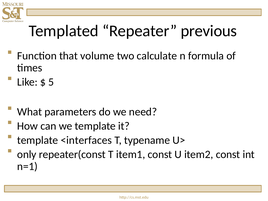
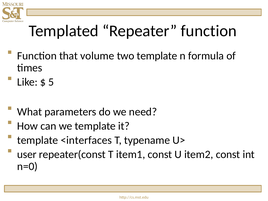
Repeater previous: previous -> function (209, 31)
two calculate: calculate -> template (157, 56)
only: only -> user (27, 154)
n=1: n=1 -> n=0 (27, 166)
